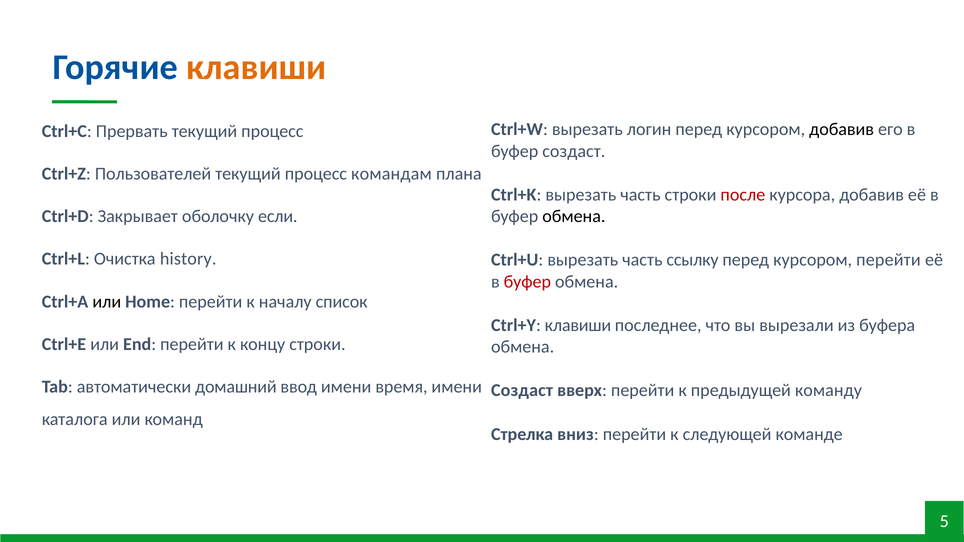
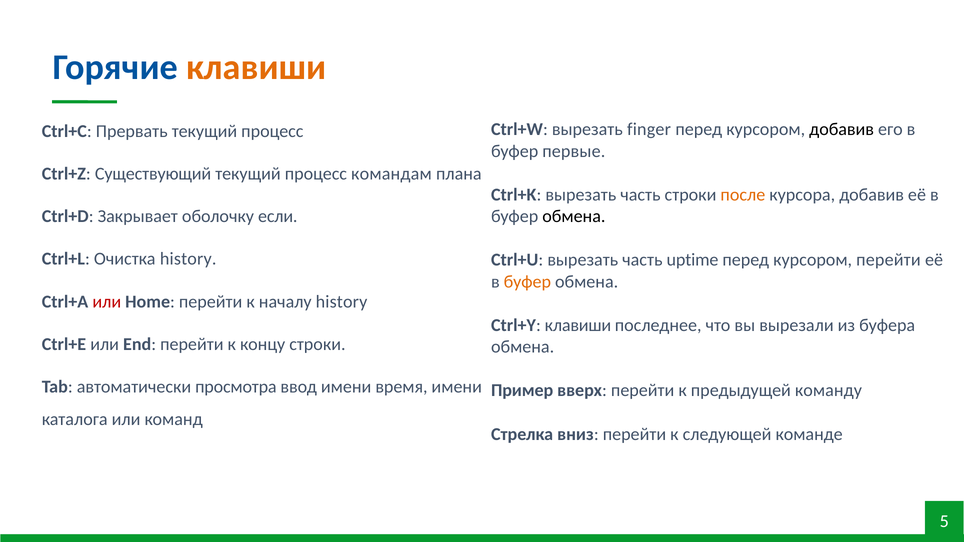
логин: логин -> finger (649, 130)
буфер создаст: создаст -> первые (574, 151)
Пользователей: Пользователей -> Существующий (153, 174)
после colour: red -> orange (743, 195)
ссылку: ссылку -> uptime (692, 260)
буфер colour: red -> orange (527, 282)
или colour: black -> red (107, 302)
началу список: список -> history (342, 302)
домашний: домашний -> просмотра (236, 387)
Создаст: Создаст -> Пример (522, 391)
